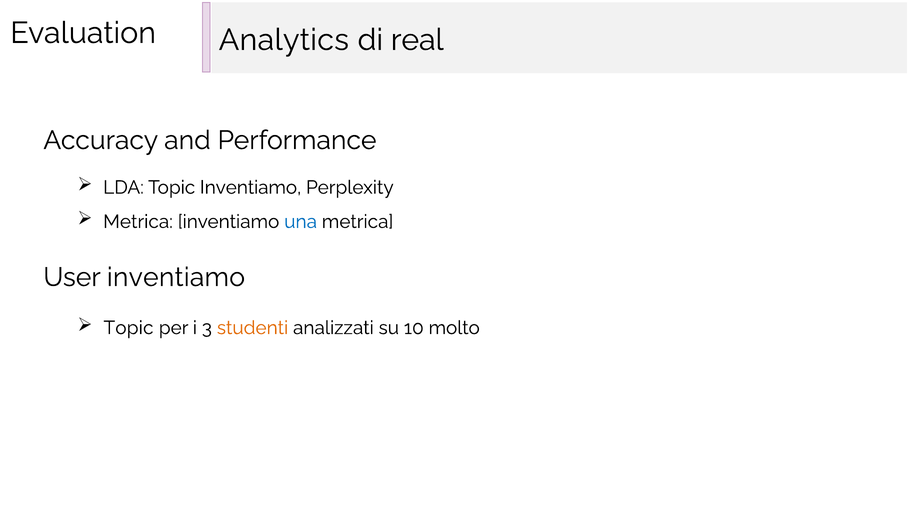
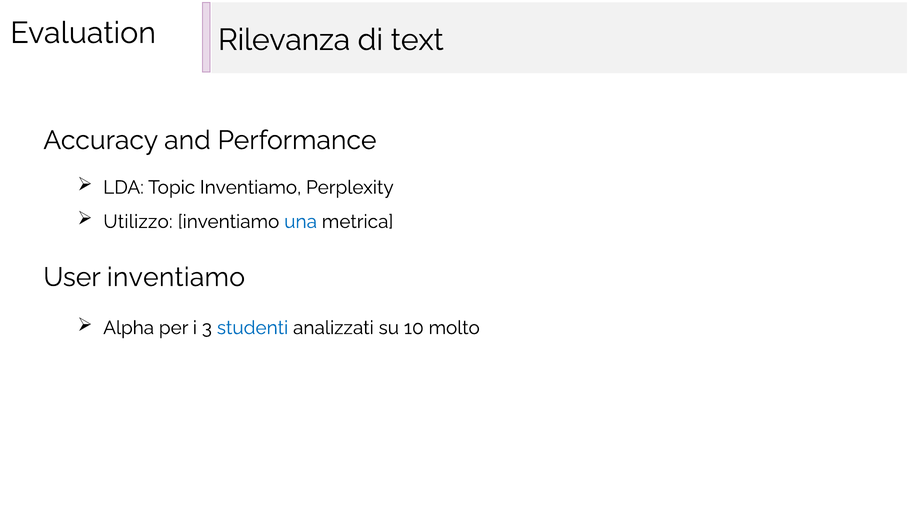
Analytics: Analytics -> Rilevanza (284, 40)
real: real -> text (417, 40)
Metrica: Metrica -> Utilizzo (138, 222)
Topic: Topic -> Alpha (129, 328)
studenti colour: orange -> blue (253, 328)
